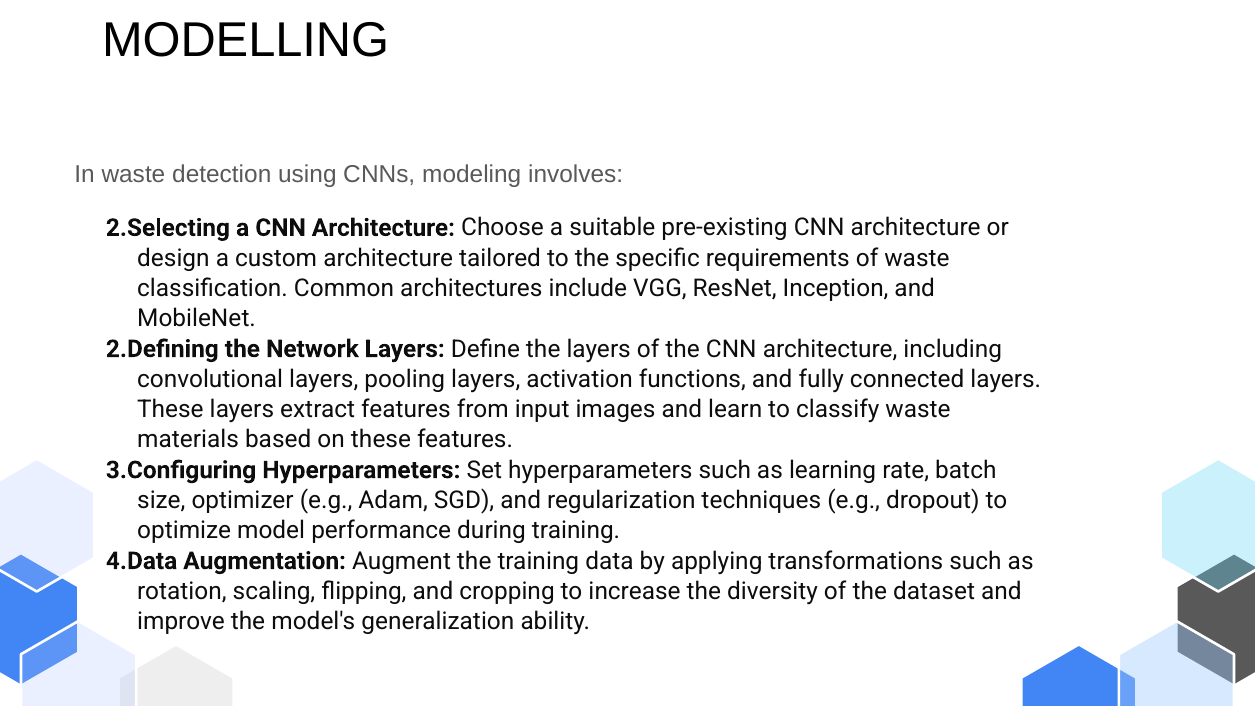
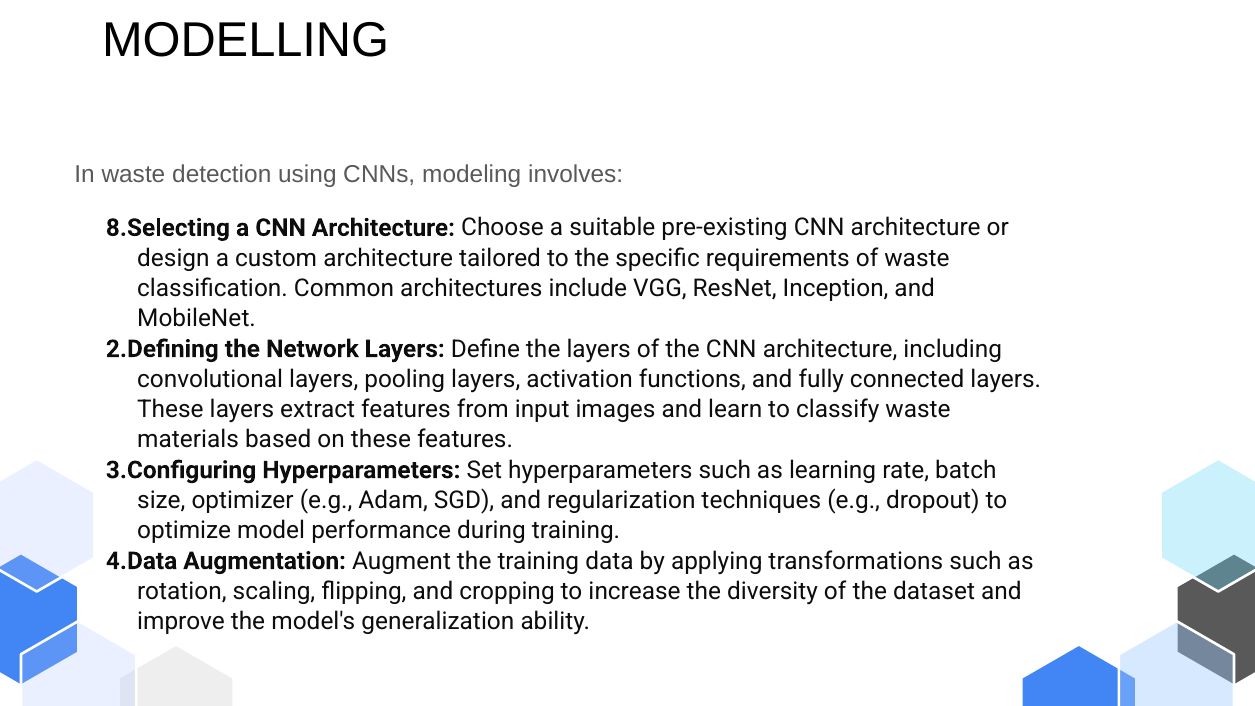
2.Selecting: 2.Selecting -> 8.Selecting (168, 228)
